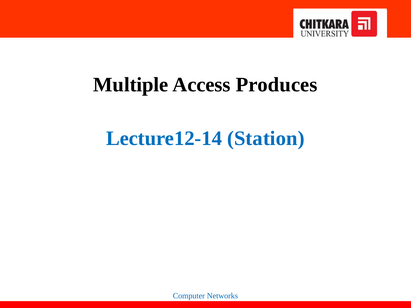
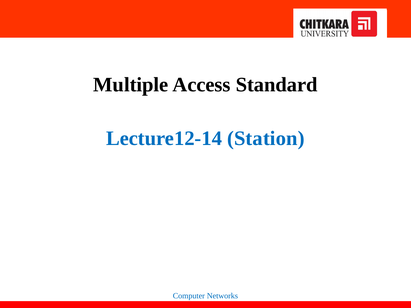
Produces: Produces -> Standard (277, 85)
